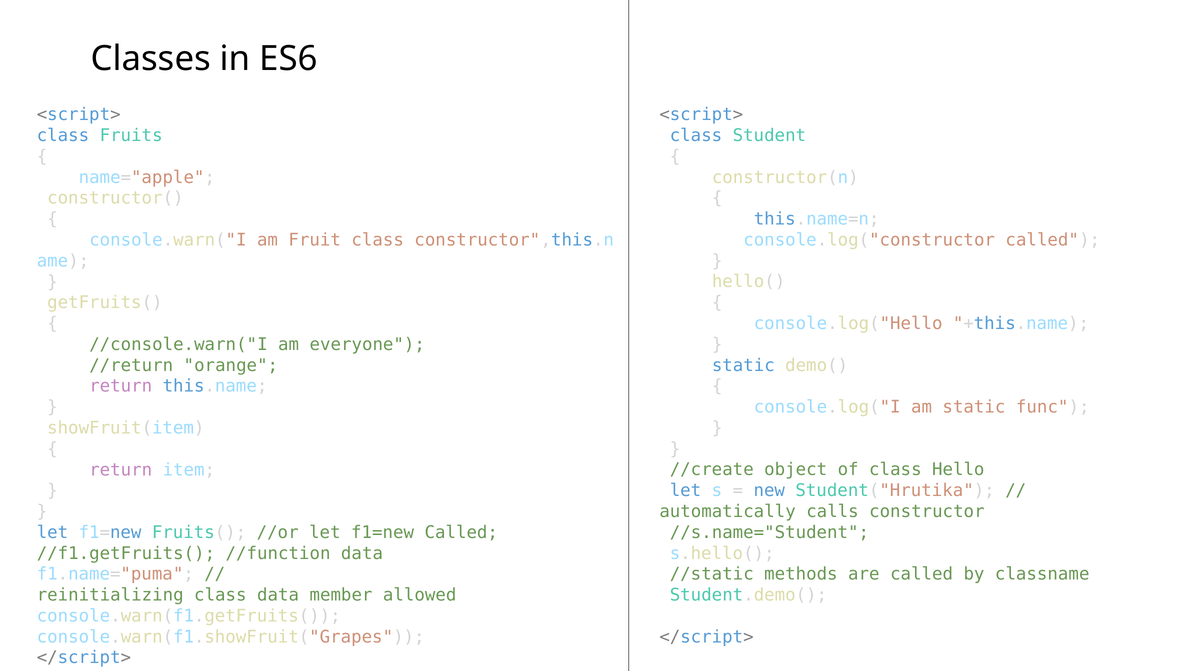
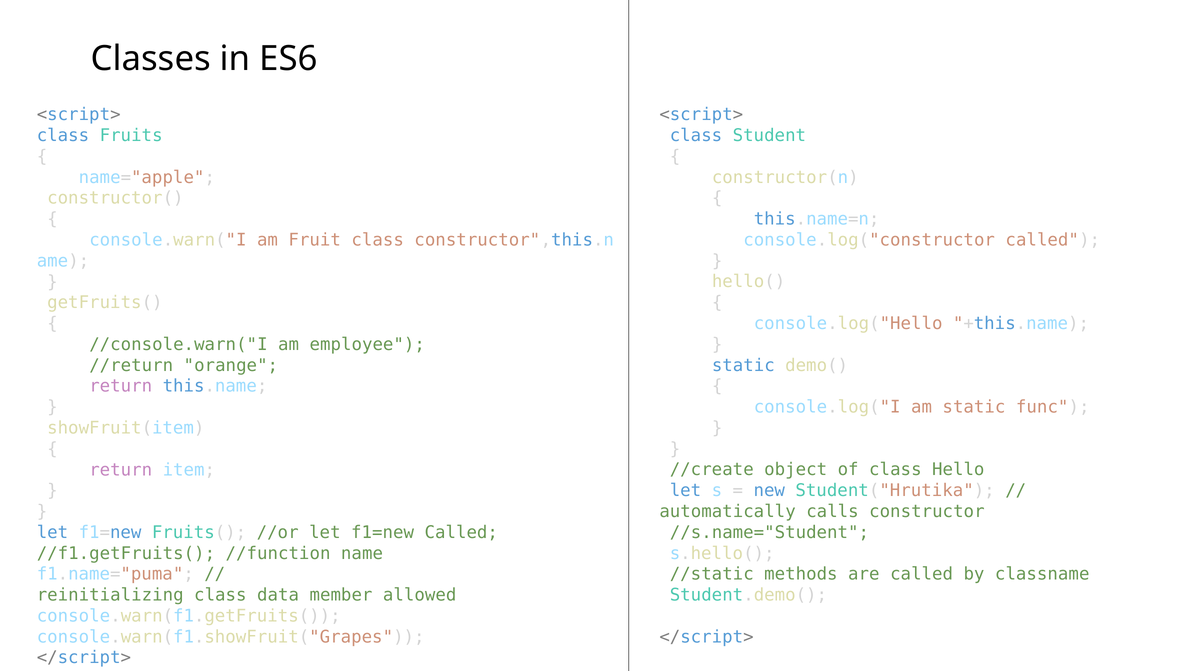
everyone: everyone -> employee (367, 344)
//function data: data -> name (362, 553)
